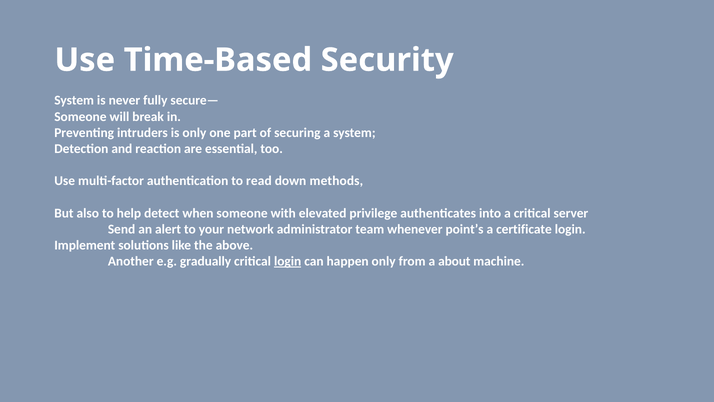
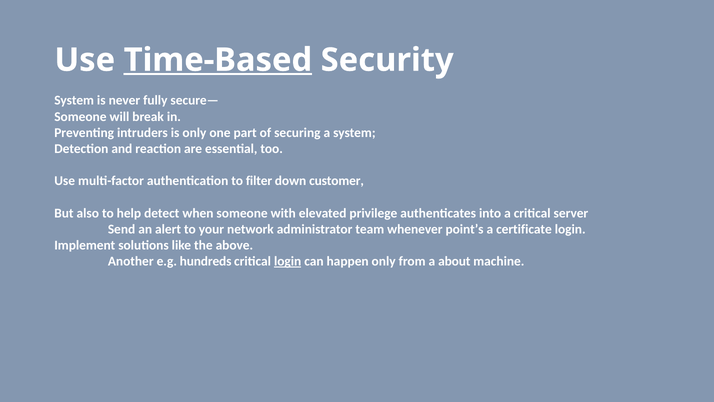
Time-Based underline: none -> present (218, 60)
read: read -> filter (259, 181)
methods: methods -> customer (336, 181)
gradually: gradually -> hundreds (206, 261)
